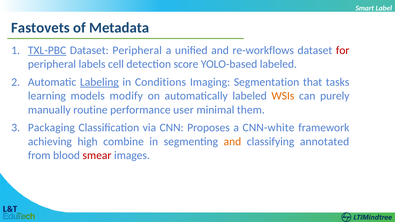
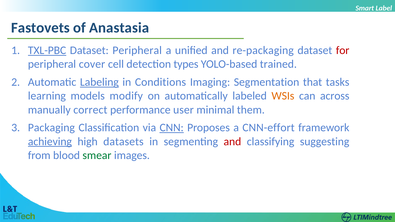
Metadata: Metadata -> Anastasia (119, 28)
re-workflows: re-workflows -> re-packaging (263, 50)
labels: labels -> cover (92, 64)
score: score -> types (186, 64)
YOLO-based labeled: labeled -> trained (278, 64)
purely: purely -> across (335, 96)
routine: routine -> correct (90, 110)
CNN underline: none -> present (172, 128)
CNN-white: CNN-white -> CNN-effort (269, 128)
achieving underline: none -> present (50, 142)
combine: combine -> datasets (123, 142)
and colour: orange -> red (232, 142)
annotated: annotated -> suggesting (325, 142)
smear colour: red -> green (97, 155)
